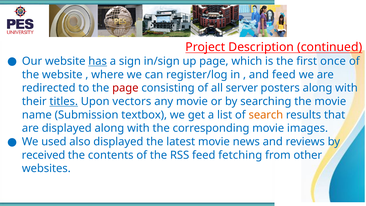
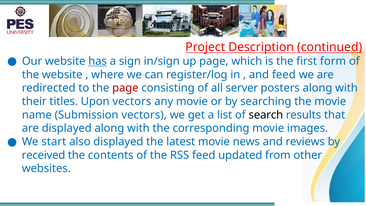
once: once -> form (333, 61)
titles underline: present -> none (64, 101)
Submission textbox: textbox -> vectors (144, 115)
search colour: orange -> black (266, 115)
used: used -> start (54, 142)
fetching: fetching -> updated (240, 155)
